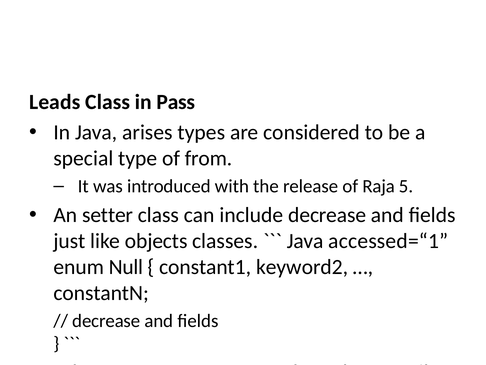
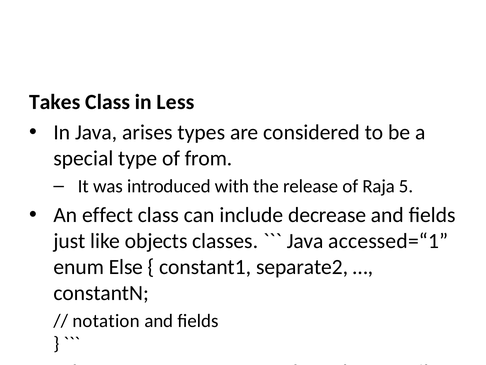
Leads: Leads -> Takes (55, 102)
Pass: Pass -> Less (176, 102)
setter: setter -> effect (108, 215)
Null: Null -> Else (126, 267)
keyword2: keyword2 -> separate2 (302, 267)
decrease: decrease -> notation (106, 321)
